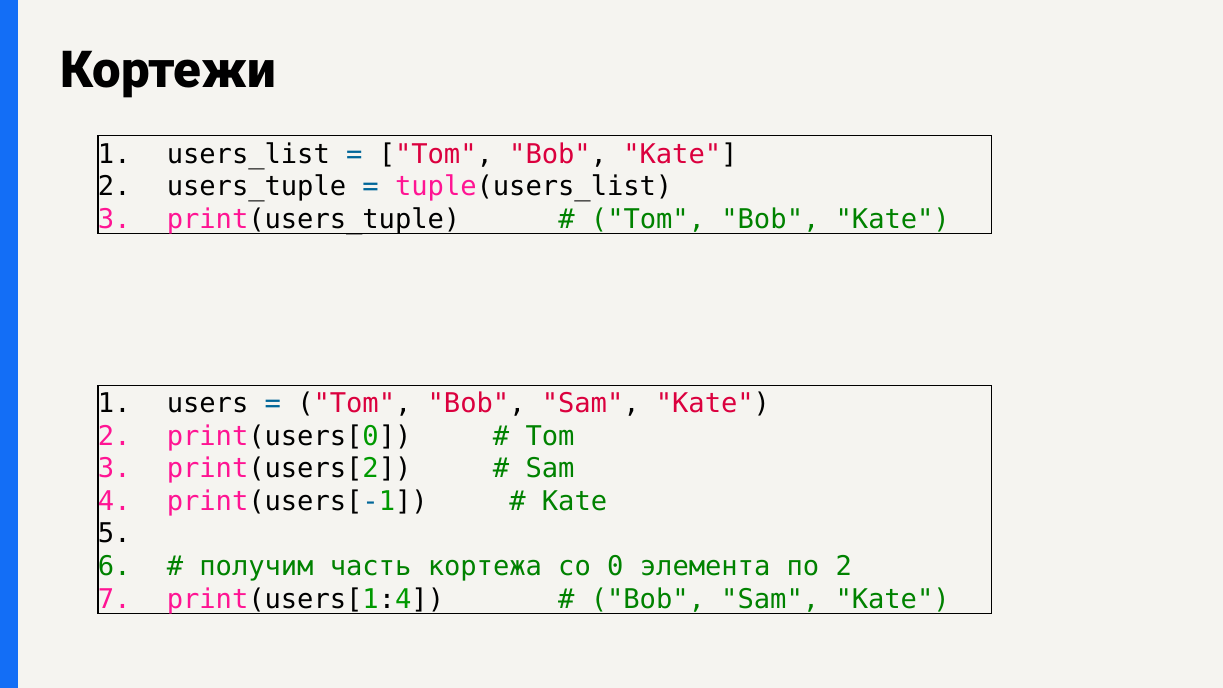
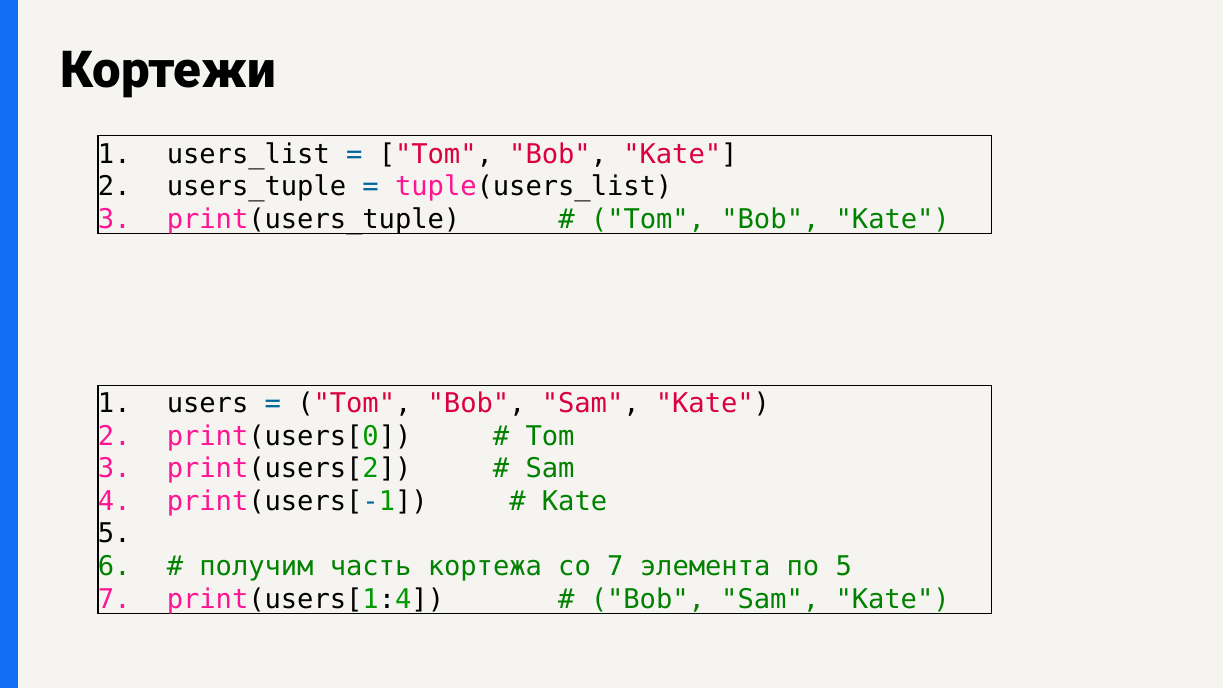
со 0: 0 -> 7 (615, 567)
по 2: 2 -> 5 (844, 567)
